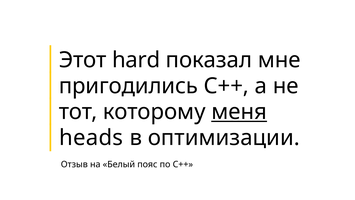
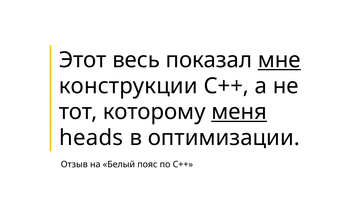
hard: hard -> весь (136, 60)
мне underline: none -> present (279, 60)
пригодились: пригодились -> конструкции (128, 86)
